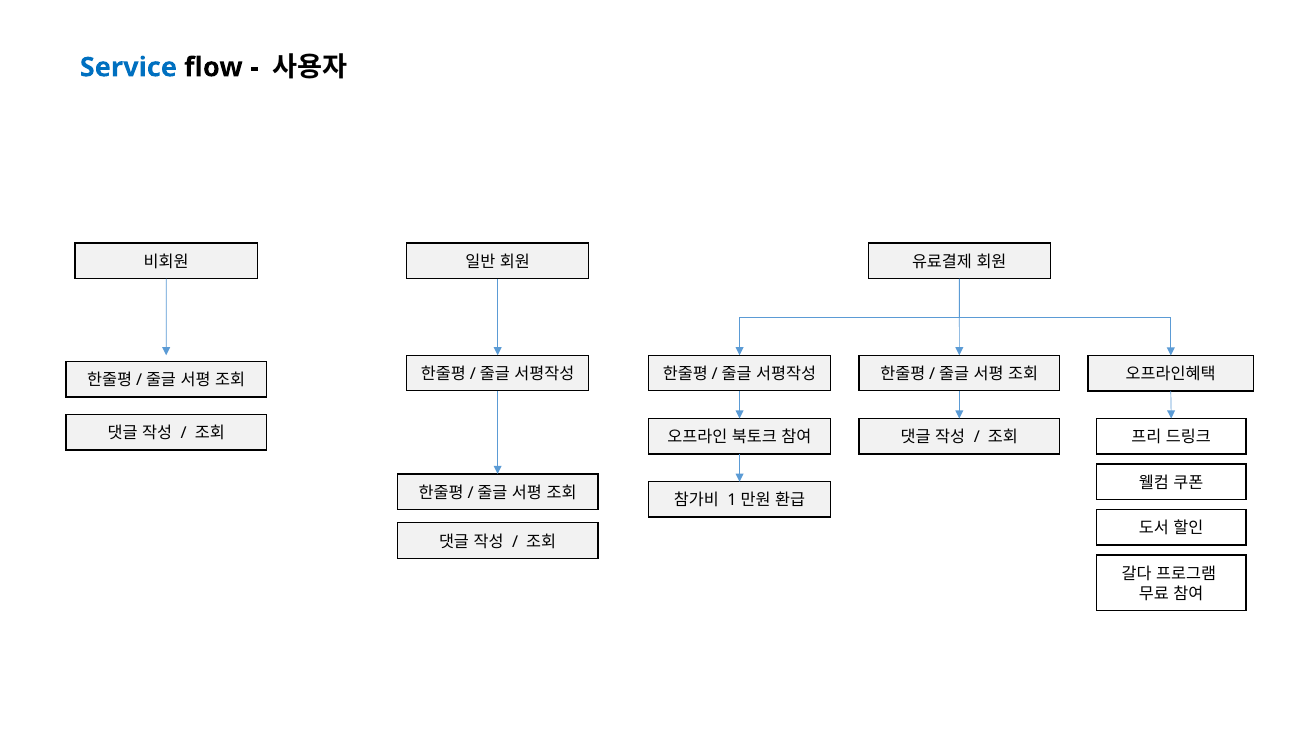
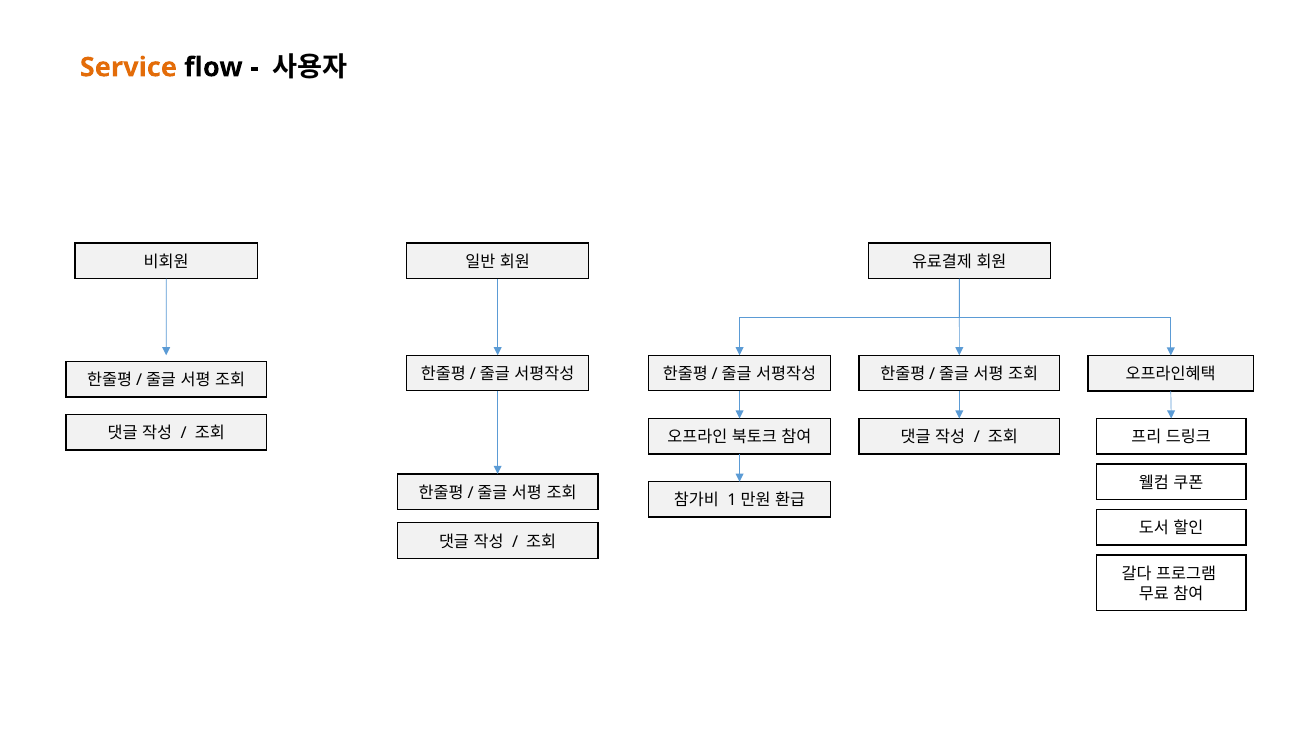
Service colour: blue -> orange (128, 67)
